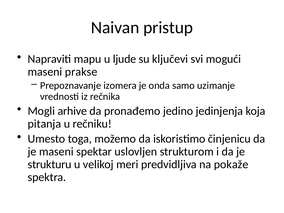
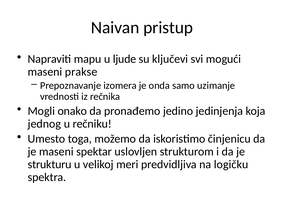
arhive: arhive -> onako (72, 111)
pitanja: pitanja -> jednog (44, 124)
pokaže: pokaže -> logičku (231, 164)
